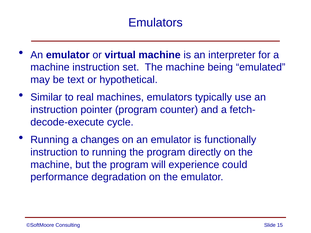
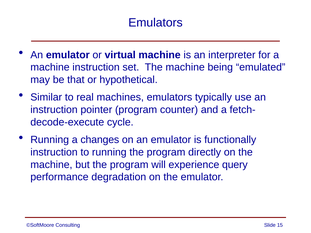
text: text -> that (76, 80)
could: could -> query (235, 165)
